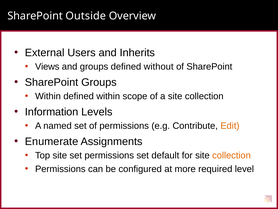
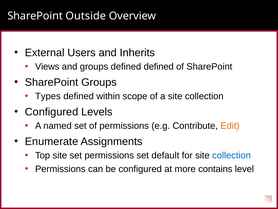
defined without: without -> defined (159, 67)
Within: Within -> Types (48, 96)
Information: Information -> Configured (52, 112)
collection colour: orange -> blue (231, 155)
required: required -> contains (215, 169)
